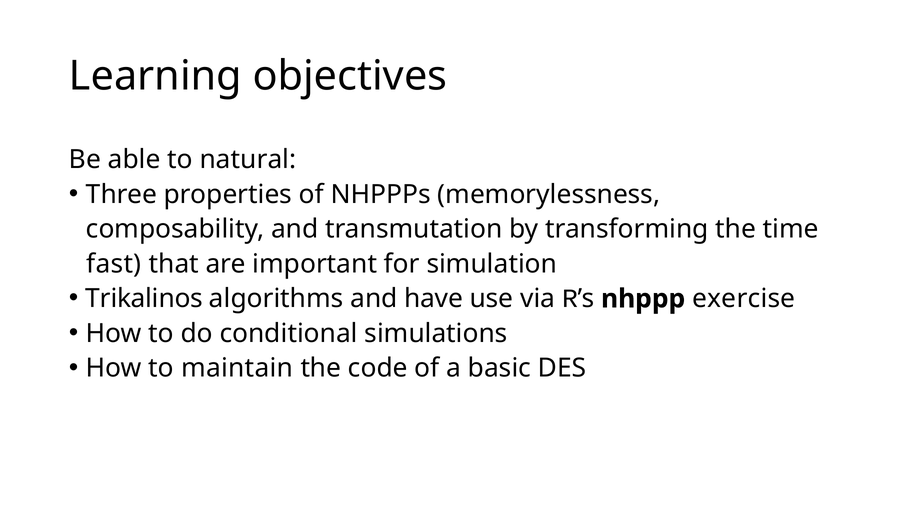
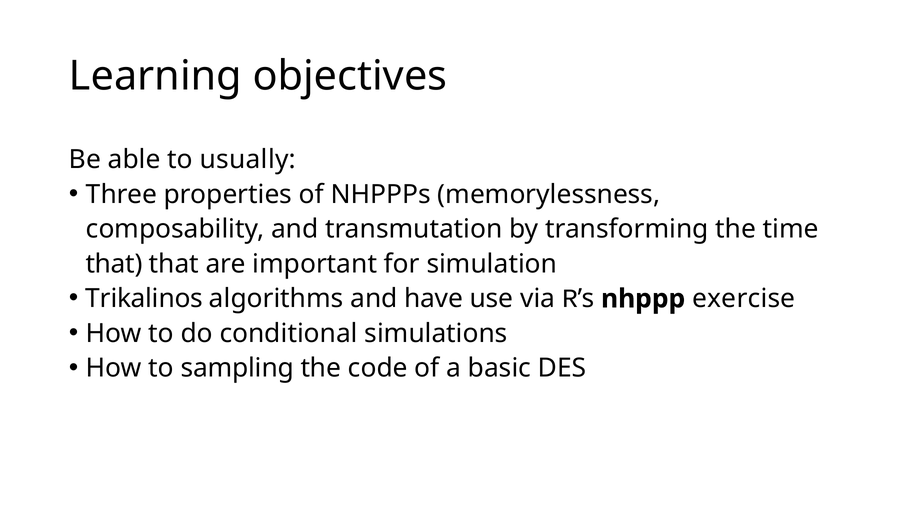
natural: natural -> usually (248, 160)
fast: fast -> that (114, 264)
maintain: maintain -> sampling (237, 368)
